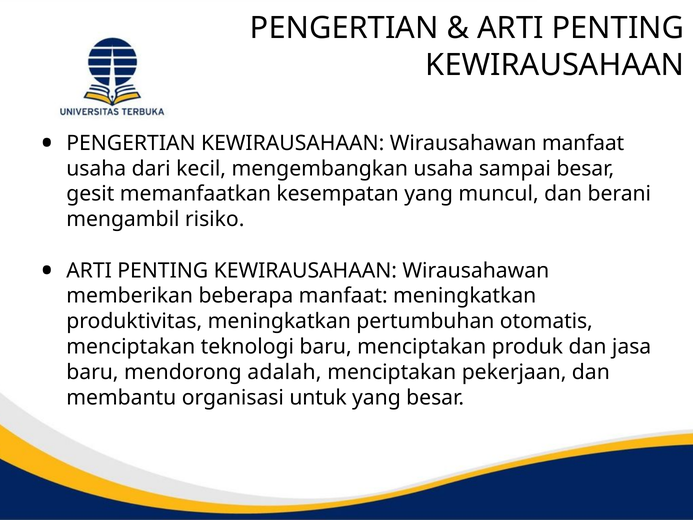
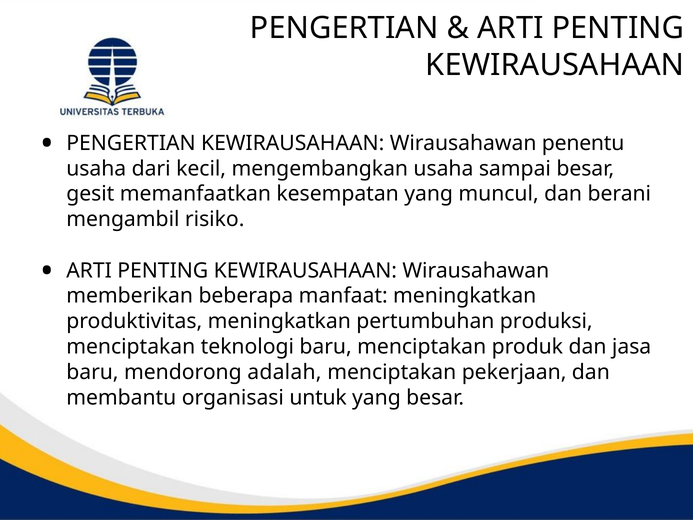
Wirausahawan manfaat: manfaat -> penentu (583, 143)
otomatis: otomatis -> produksi (546, 321)
